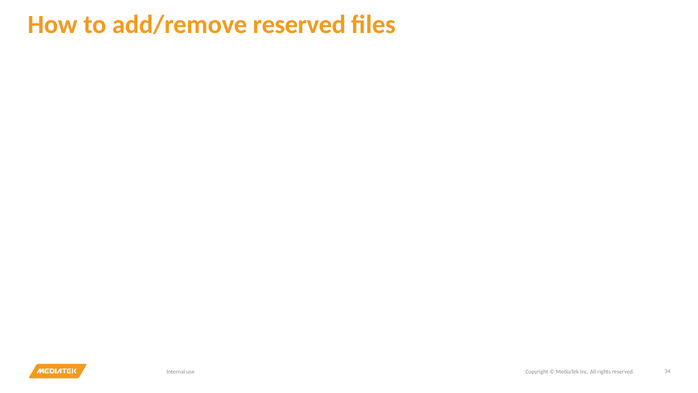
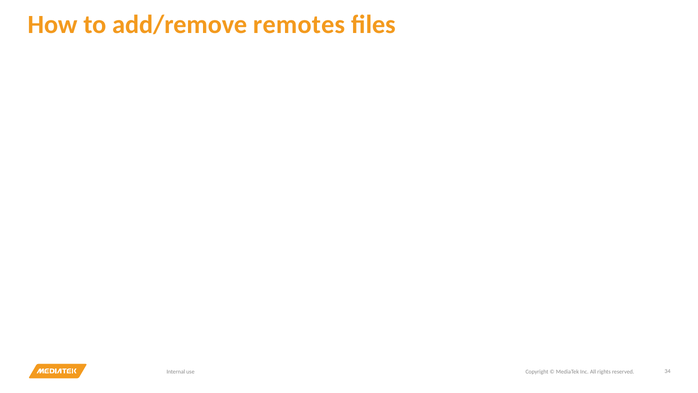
add/remove reserved: reserved -> remotes (299, 25)
